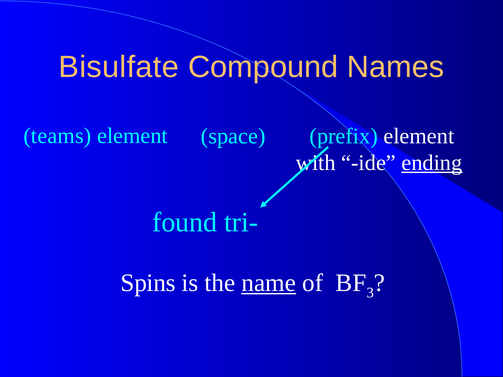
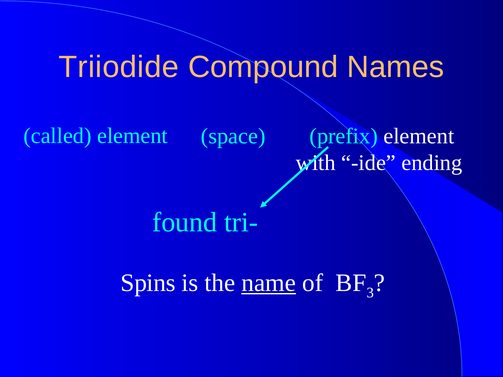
Bisulfate: Bisulfate -> Triiodide (119, 67)
teams: teams -> called (57, 136)
ending underline: present -> none (432, 163)
